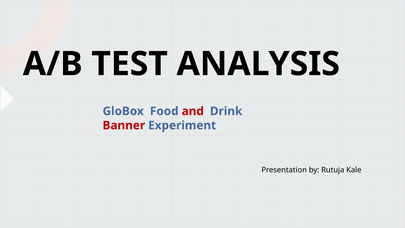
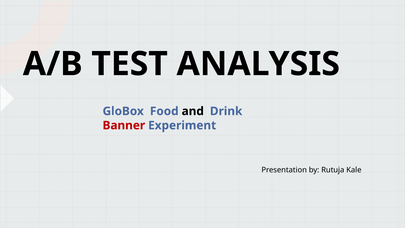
and colour: red -> black (193, 111)
